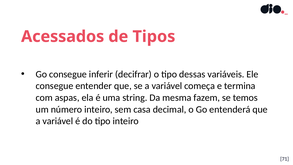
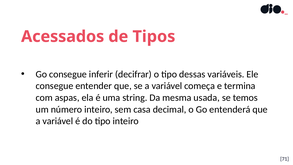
fazem: fazem -> usada (207, 98)
